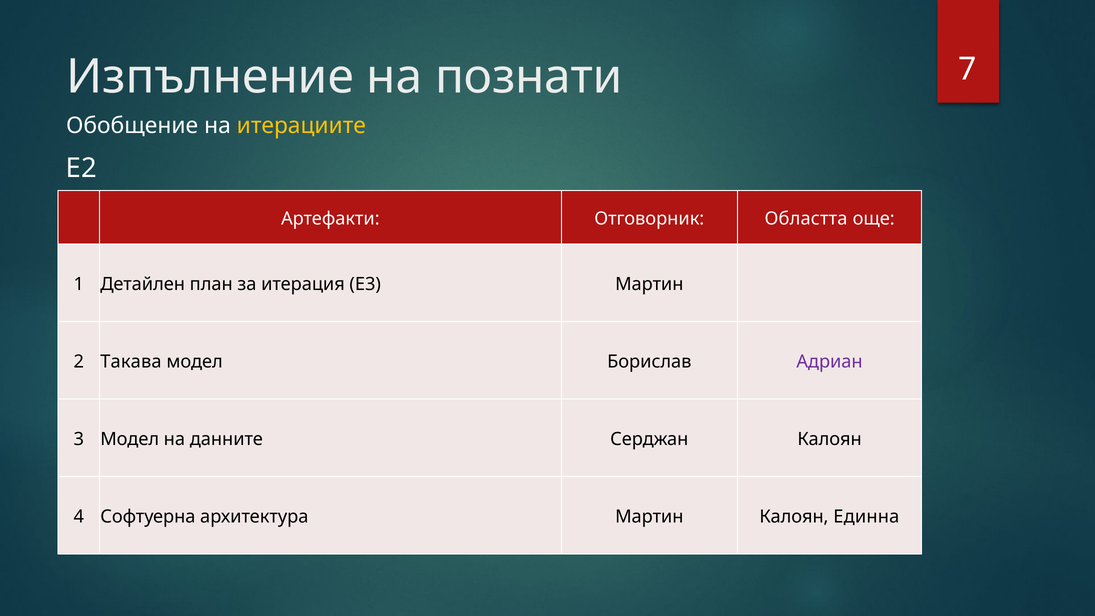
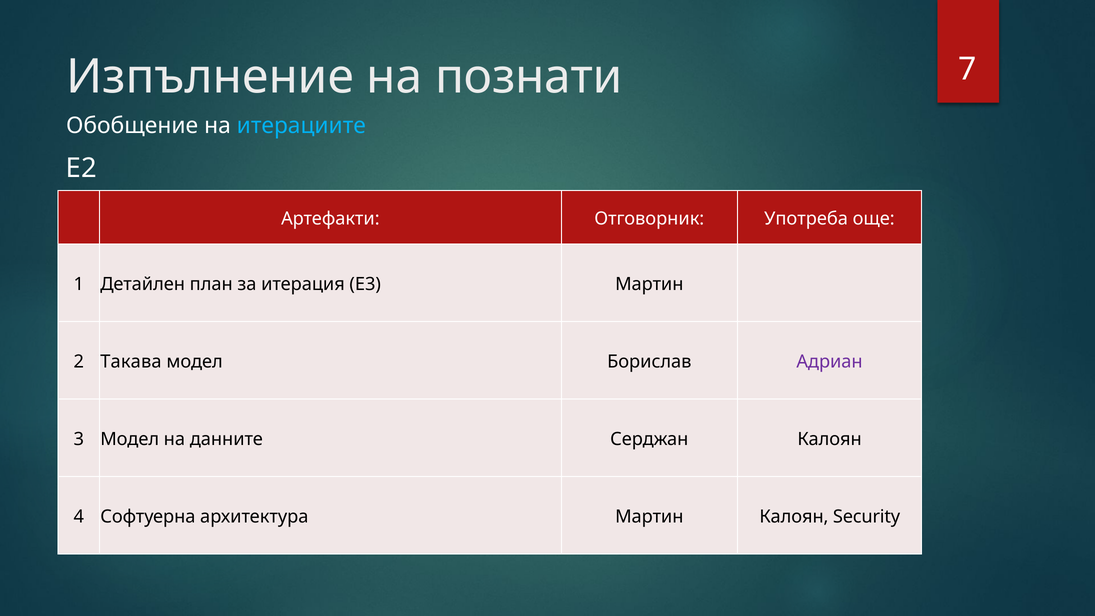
итерациите colour: yellow -> light blue (301, 126)
Областта: Областта -> Употреба (806, 219)
Единна: Единна -> Security (867, 517)
